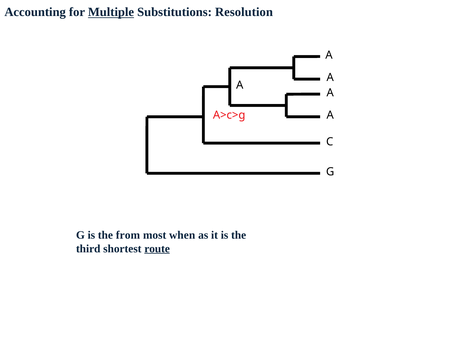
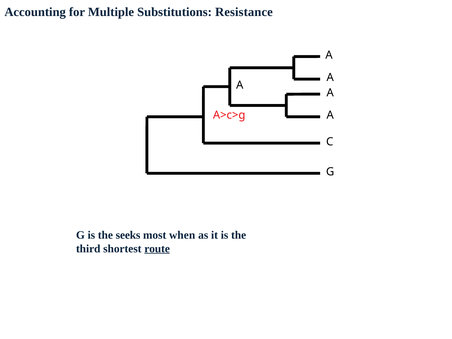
Multiple underline: present -> none (111, 12)
Resolution: Resolution -> Resistance (244, 12)
from: from -> seeks (128, 235)
